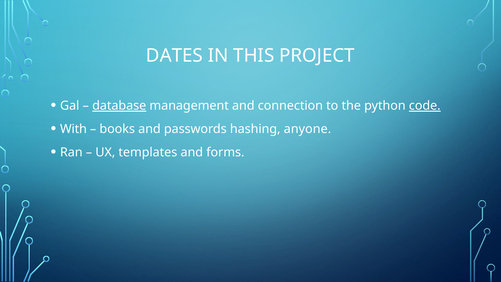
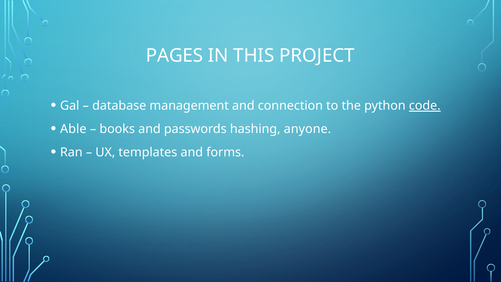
DATES: DATES -> PAGES (175, 56)
database underline: present -> none (119, 106)
With: With -> Able (73, 129)
